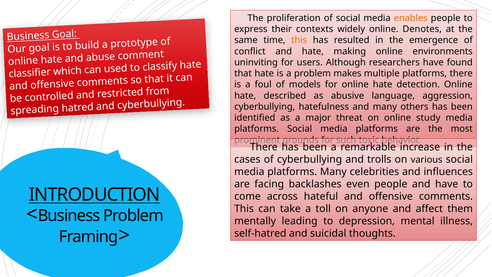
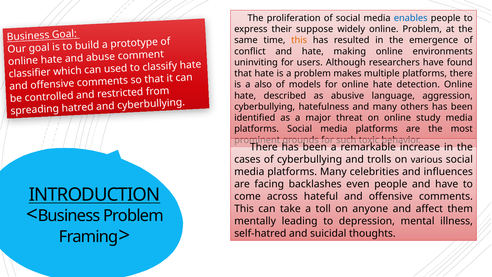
enables colour: orange -> blue (411, 18)
contexts: contexts -> suppose (315, 29)
online Denotes: Denotes -> Problem (422, 29)
foul: foul -> also (263, 85)
